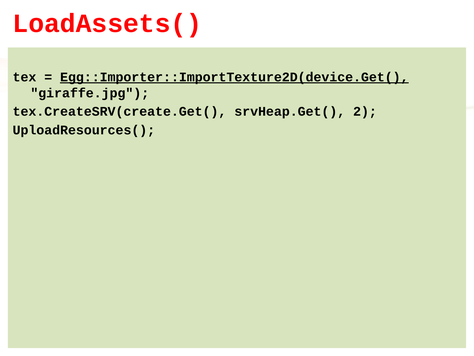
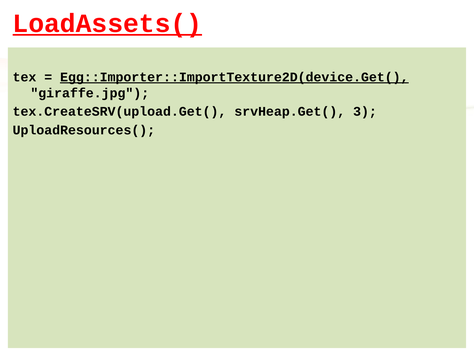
LoadAssets( underline: none -> present (107, 24)
tex.CreateSRV(create.Get(: tex.CreateSRV(create.Get( -> tex.CreateSRV(upload.Get( (120, 111)
2: 2 -> 3 (365, 111)
